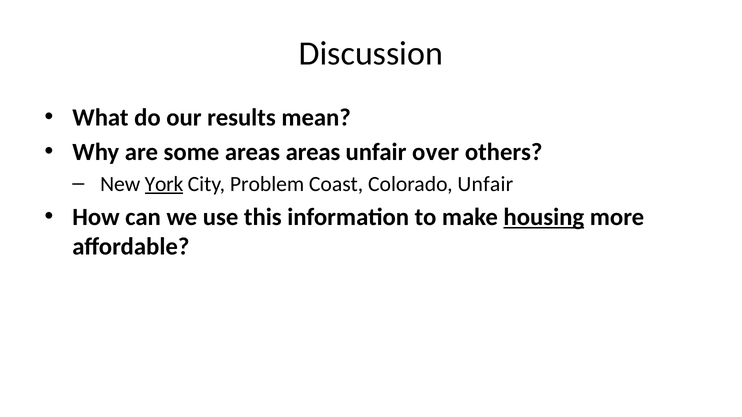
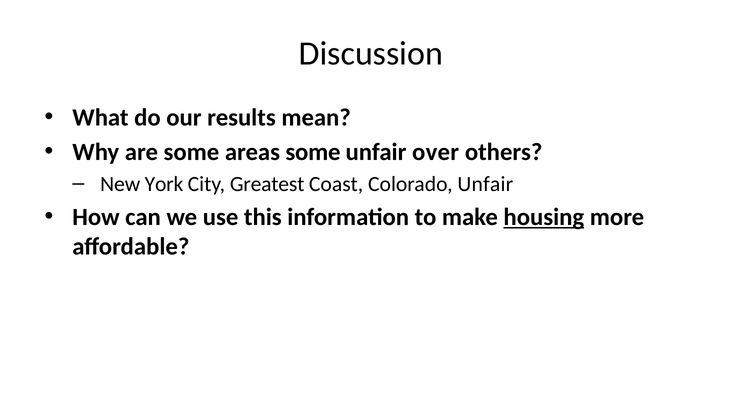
areas areas: areas -> some (313, 152)
York underline: present -> none (164, 184)
Problem: Problem -> Greatest (267, 184)
